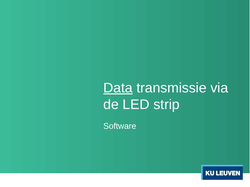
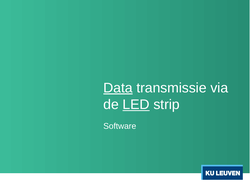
LED underline: none -> present (136, 105)
